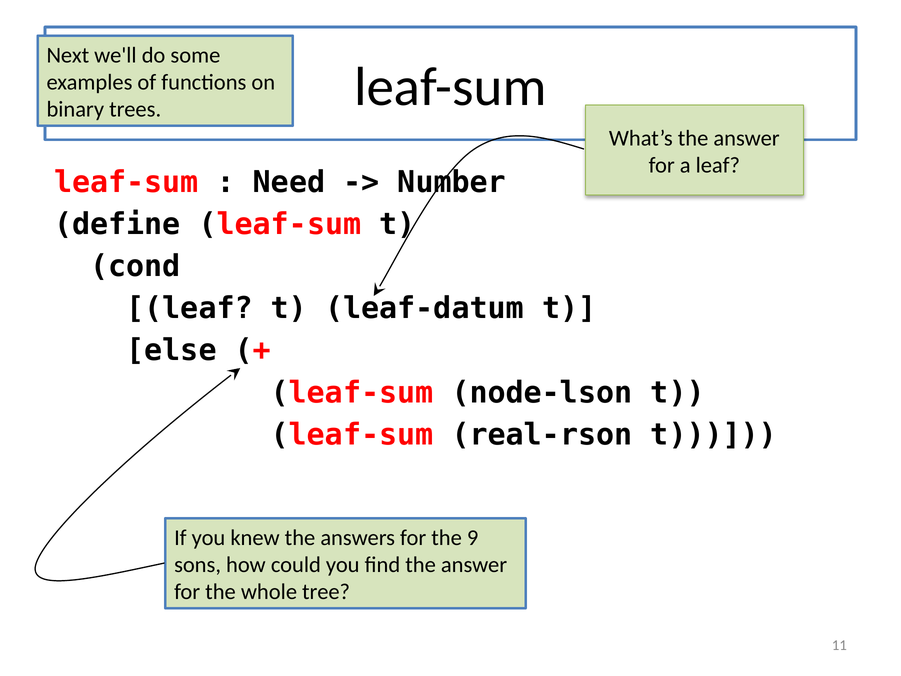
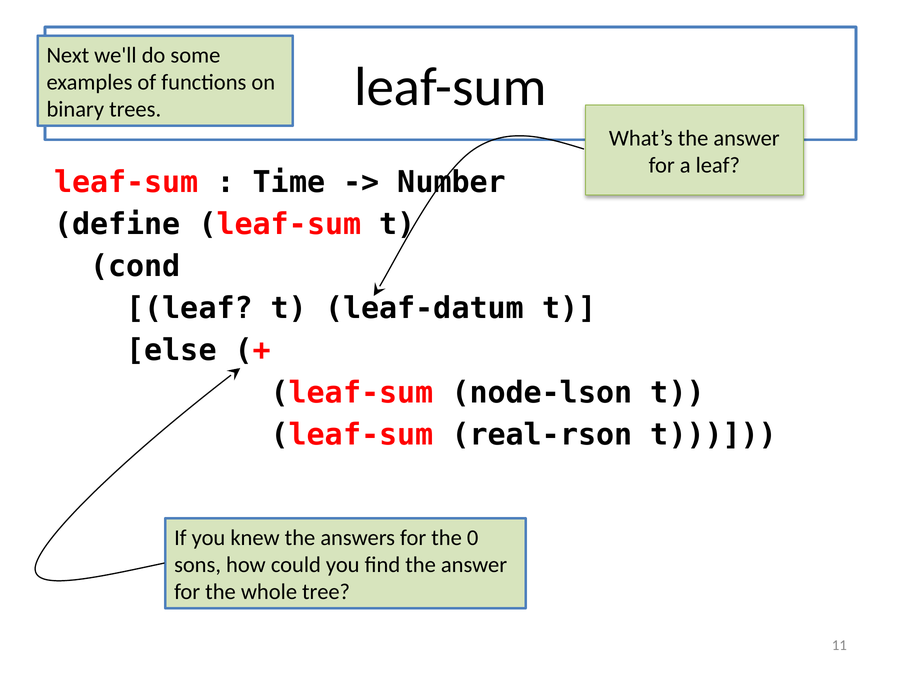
Need: Need -> Time (289, 182)
9: 9 -> 0 (473, 538)
